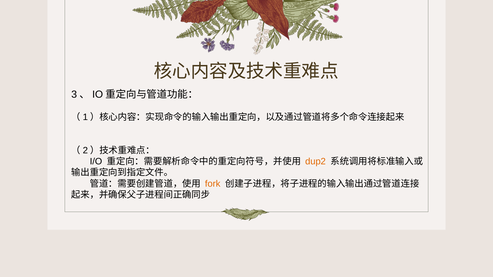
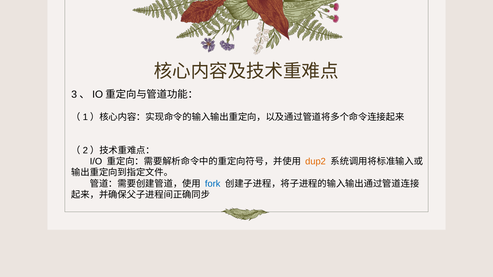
fork colour: orange -> blue (213, 184)
